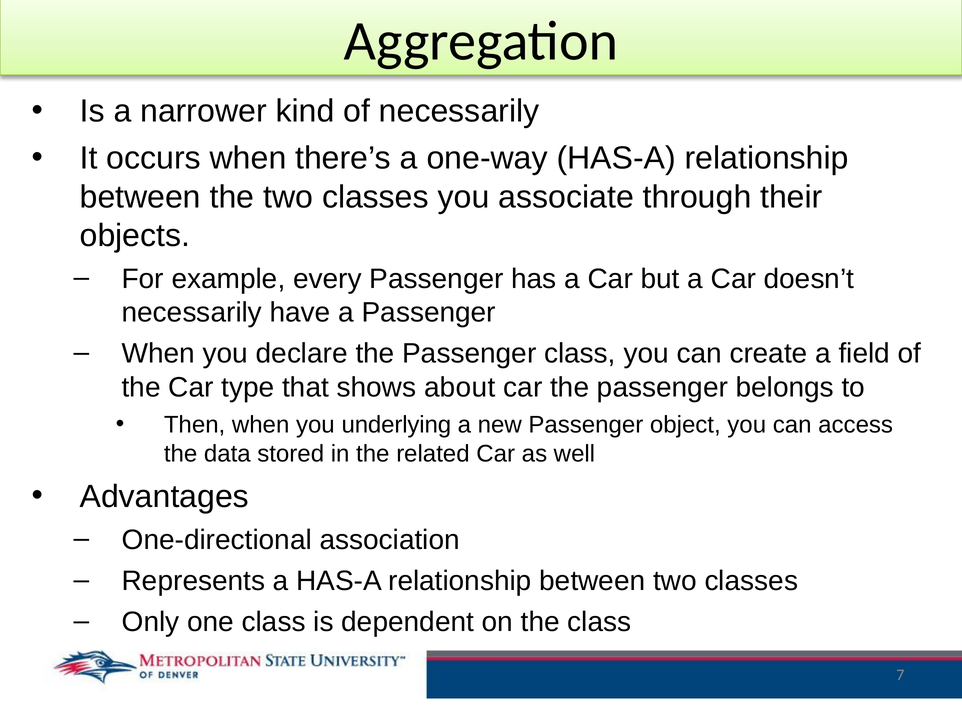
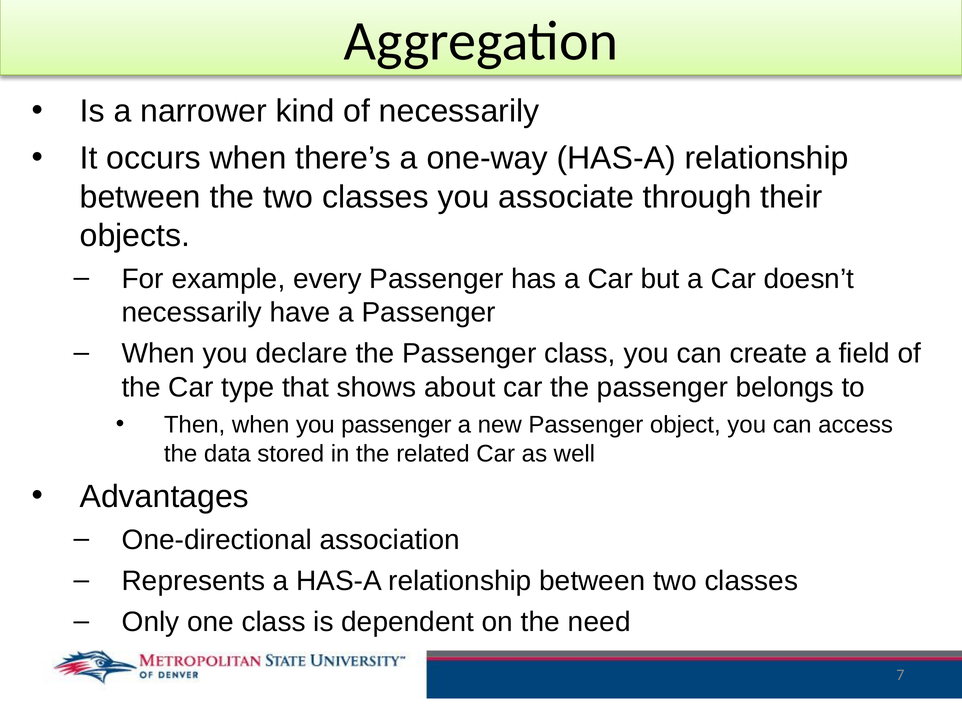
you underlying: underlying -> passenger (396, 424)
the class: class -> need (599, 622)
